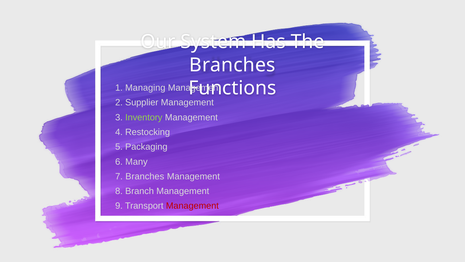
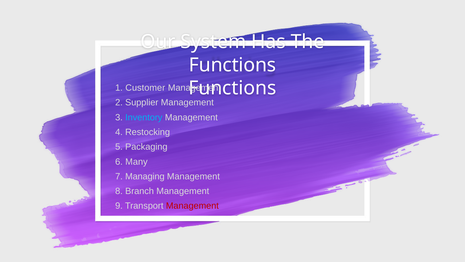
Branches: Branches -> Functions (233, 65)
Managing: Managing -> Customer (145, 88)
Inventory colour: light green -> light blue (144, 117)
7 Branches: Branches -> Managing (145, 176)
